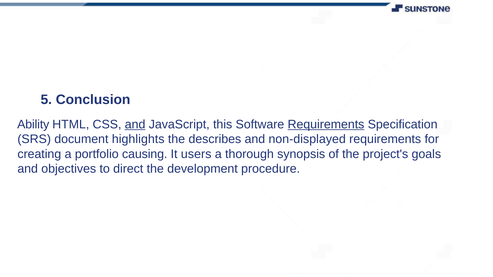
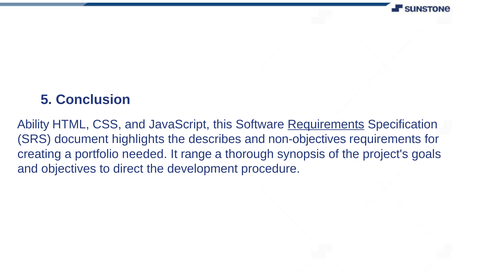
and underline: present -> none (135, 125)
non-displayed: non-displayed -> non-objectives (307, 139)
causing: causing -> needed (145, 154)
users: users -> range (196, 154)
